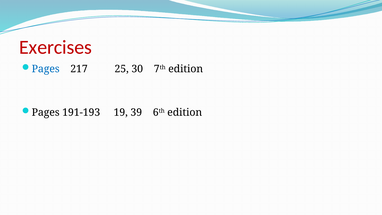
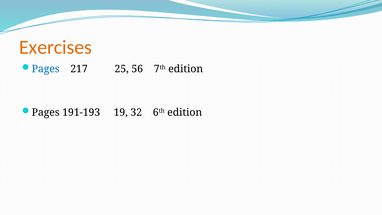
Exercises colour: red -> orange (56, 47)
30: 30 -> 56 (137, 69)
39: 39 -> 32 (136, 112)
